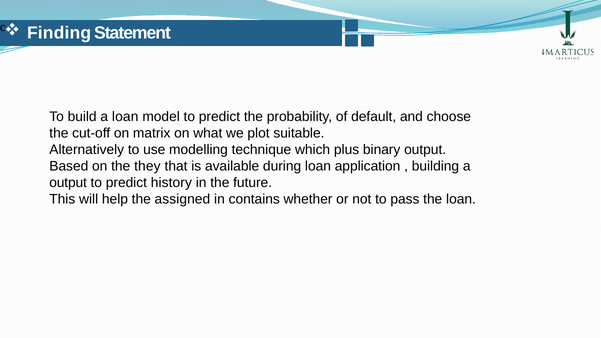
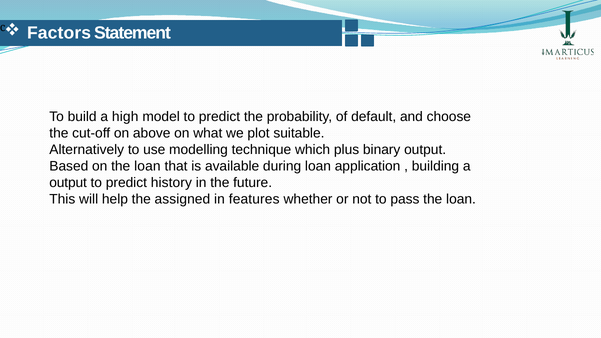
Finding: Finding -> Factors (59, 33)
a loan: loan -> high (125, 117)
matrix: matrix -> above (152, 133)
on the they: they -> loan (147, 166)
contains: contains -> features (254, 199)
